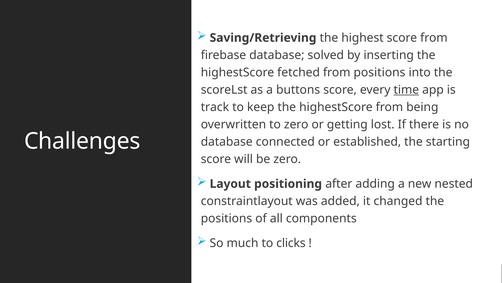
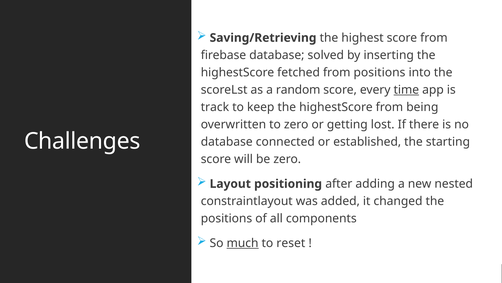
buttons: buttons -> random (298, 90)
much underline: none -> present (243, 243)
clicks: clicks -> reset (291, 243)
